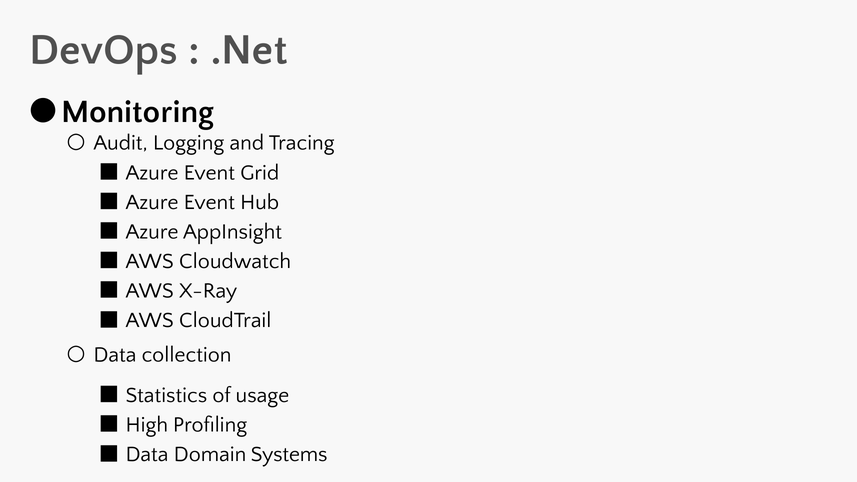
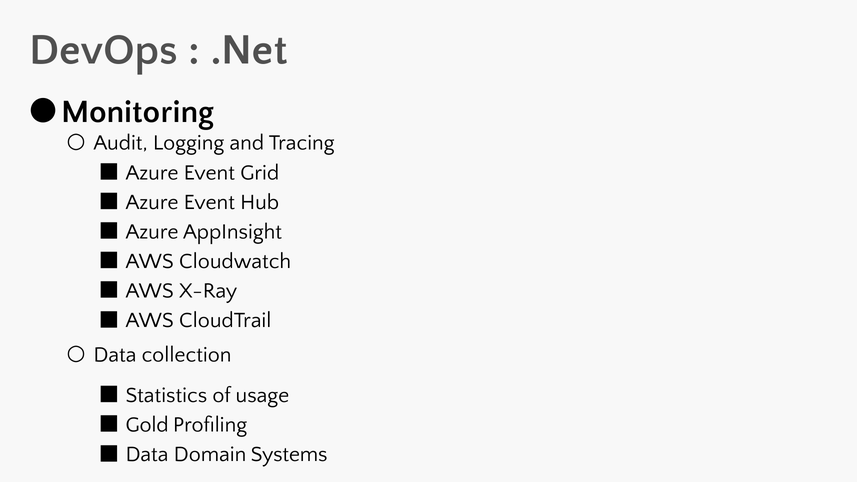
High: High -> Gold (147, 425)
